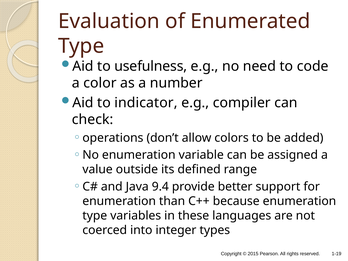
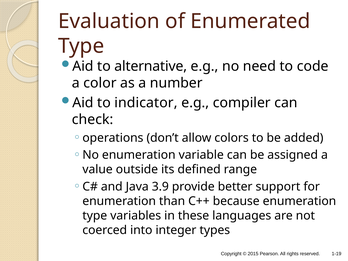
usefulness: usefulness -> alternative (151, 66)
9.4: 9.4 -> 3.9 (160, 187)
